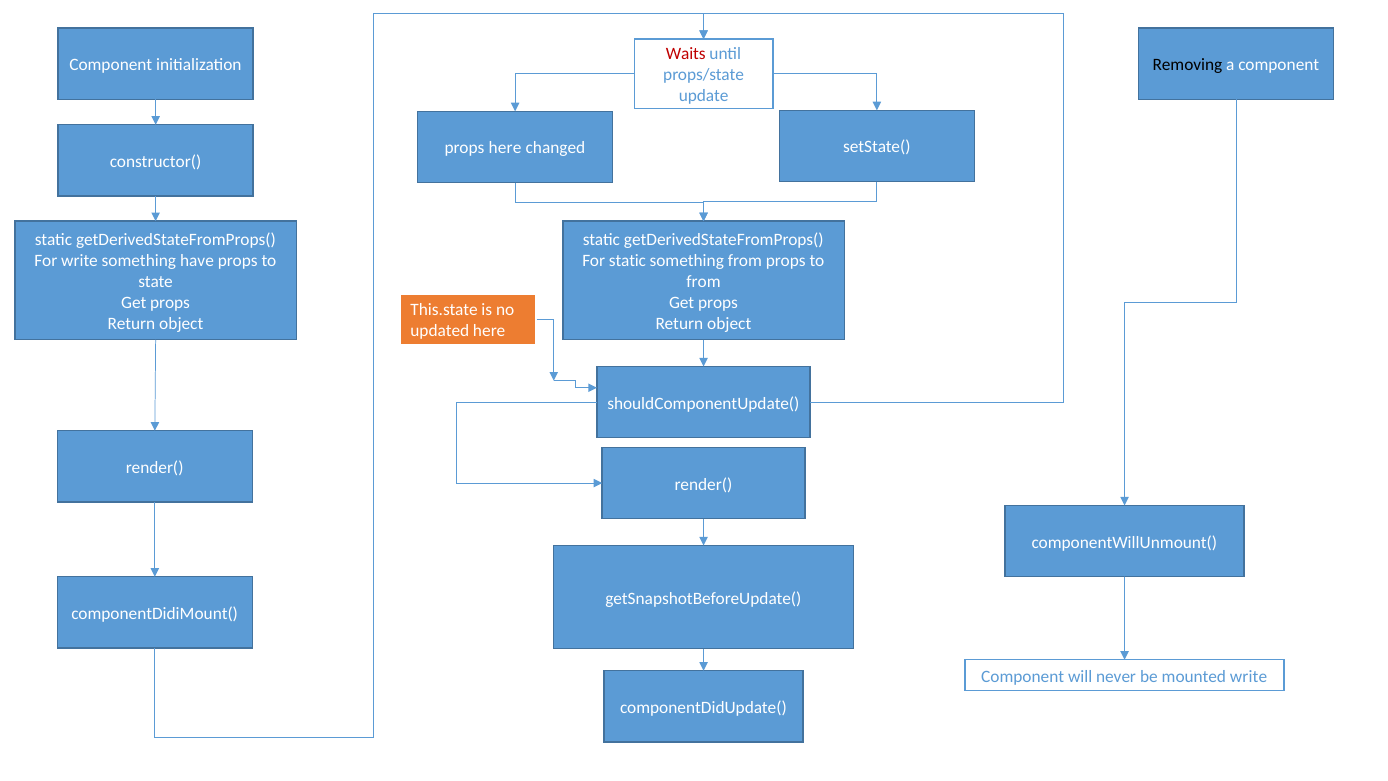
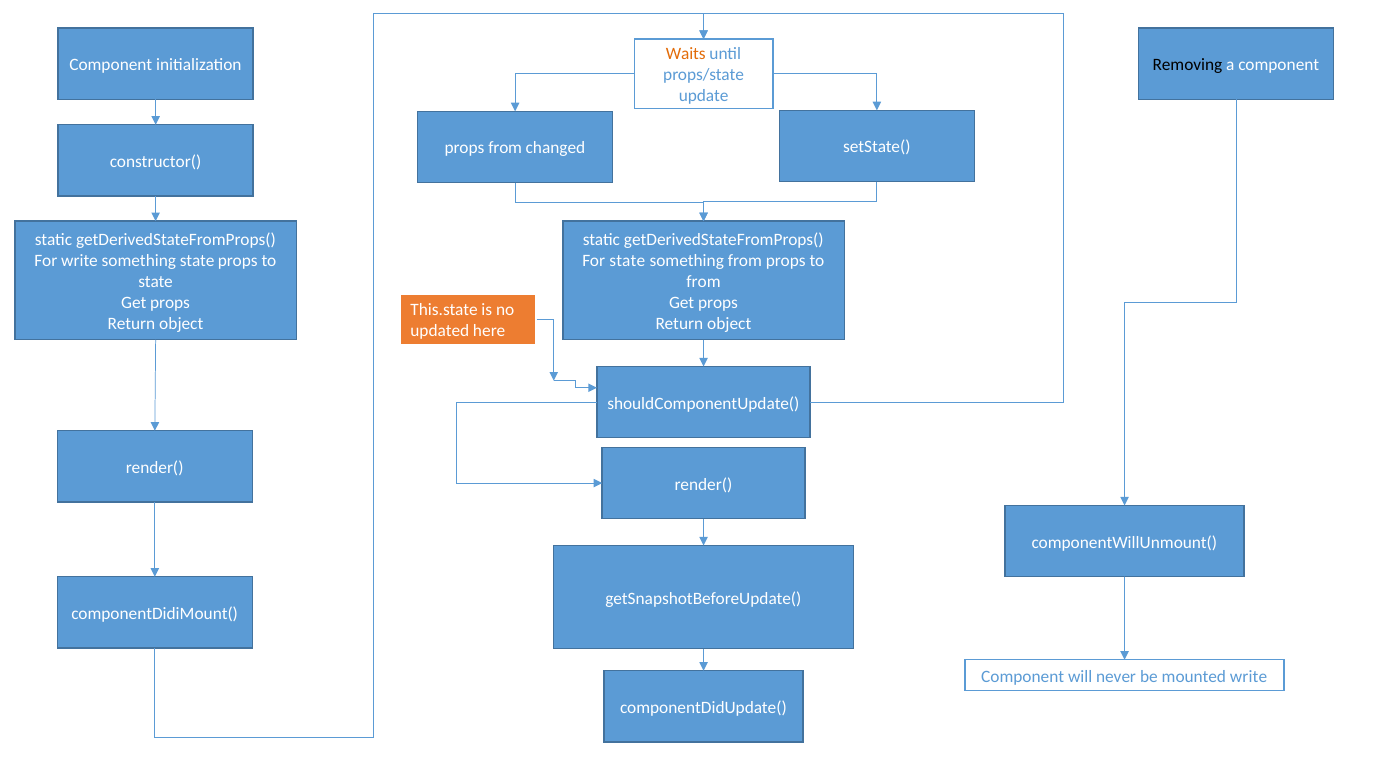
Waits colour: red -> orange (686, 54)
props here: here -> from (505, 148)
something have: have -> state (197, 261)
For static: static -> state (627, 261)
